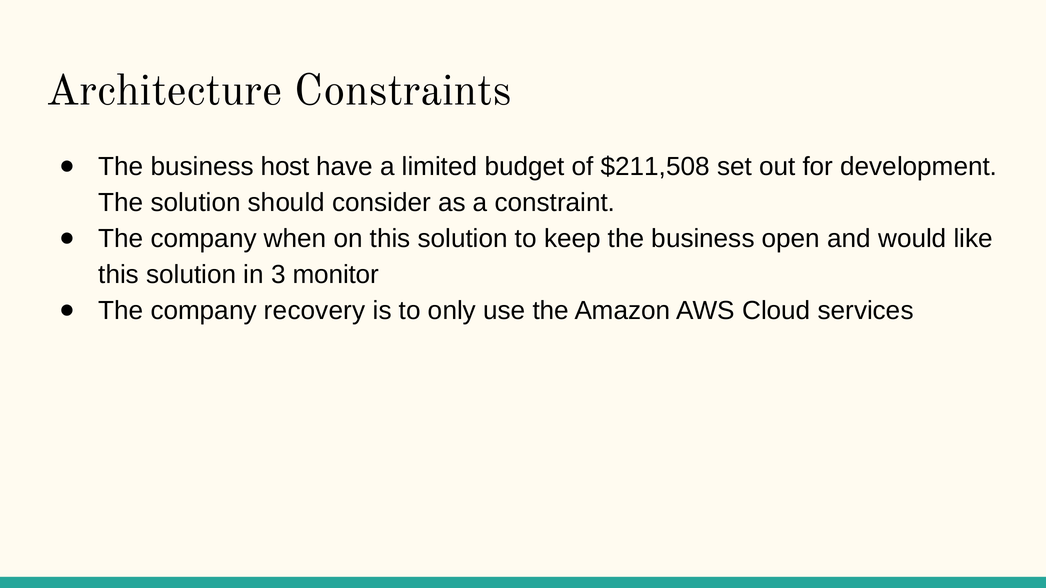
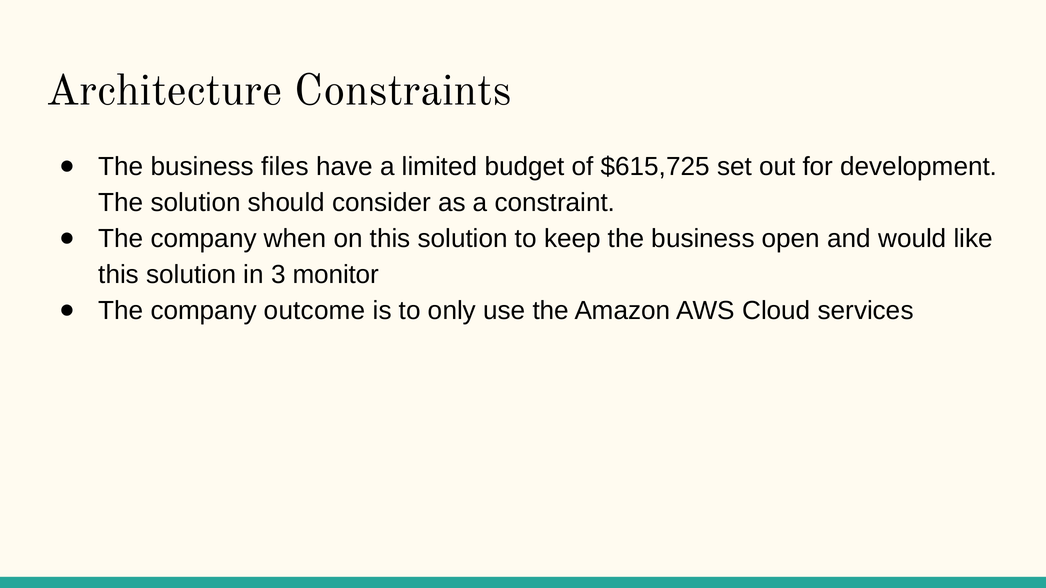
host: host -> files (285, 167)
$211,508: $211,508 -> $615,725 (655, 167)
recovery: recovery -> outcome (315, 311)
